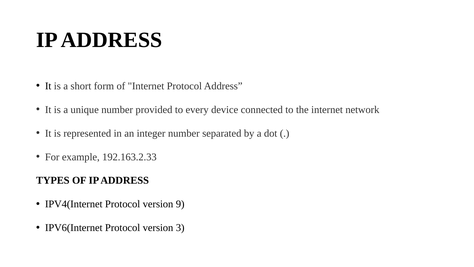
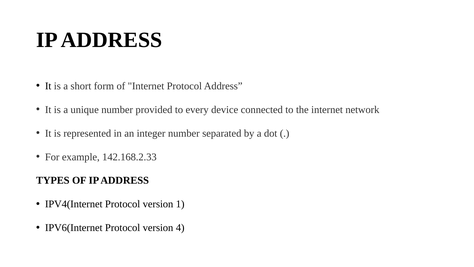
192.163.2.33: 192.163.2.33 -> 142.168.2.33 (129, 157)
9: 9 -> 1 (180, 204)
3: 3 -> 4 (180, 227)
